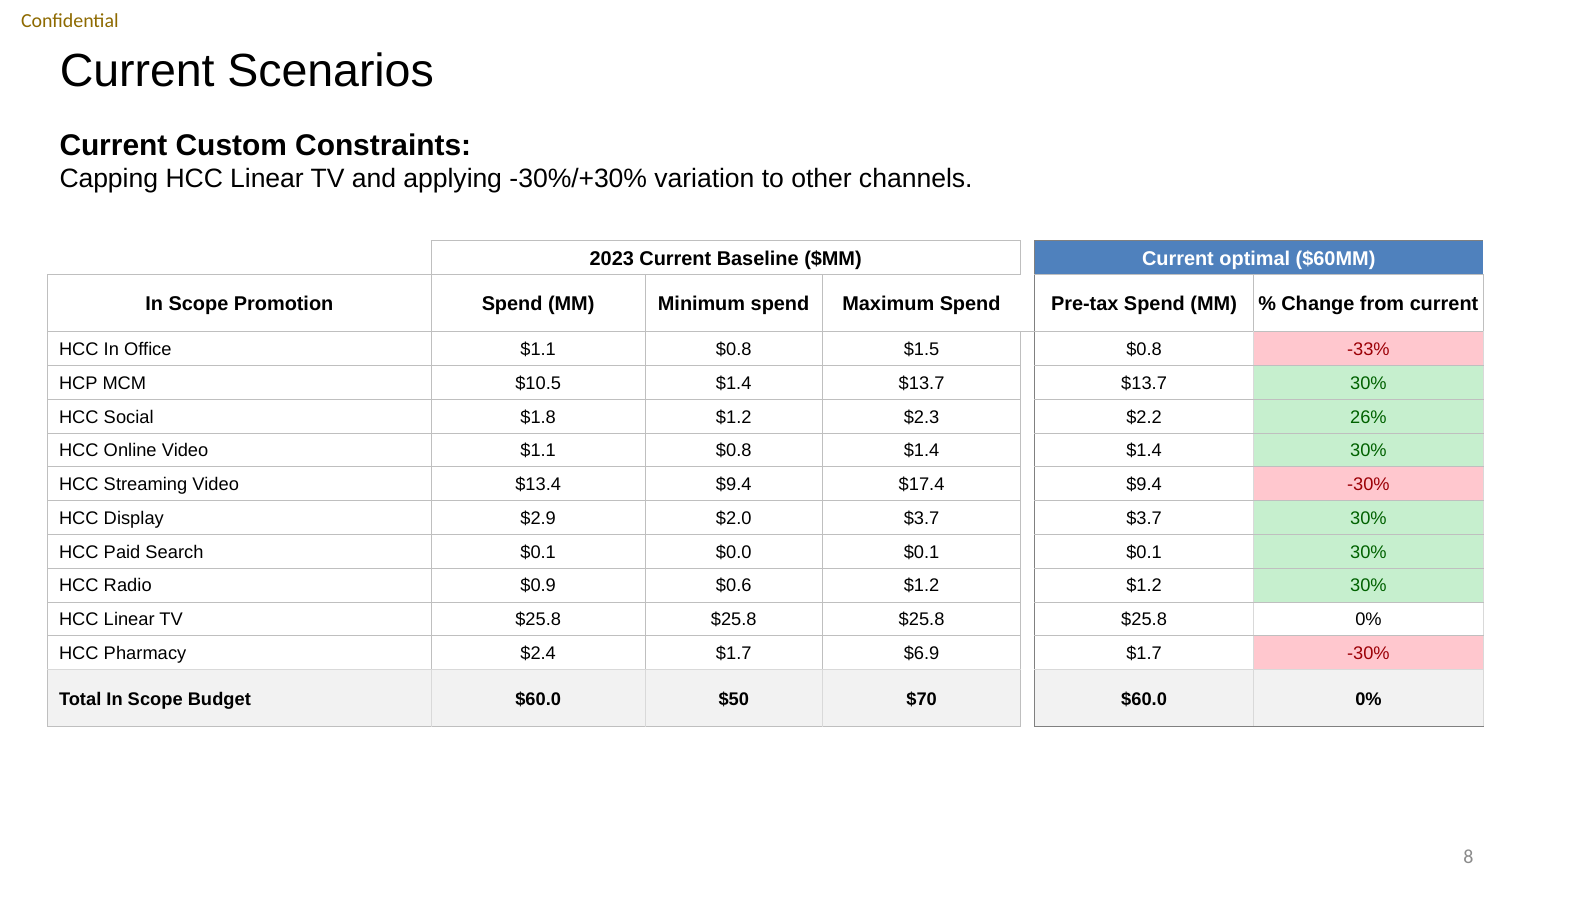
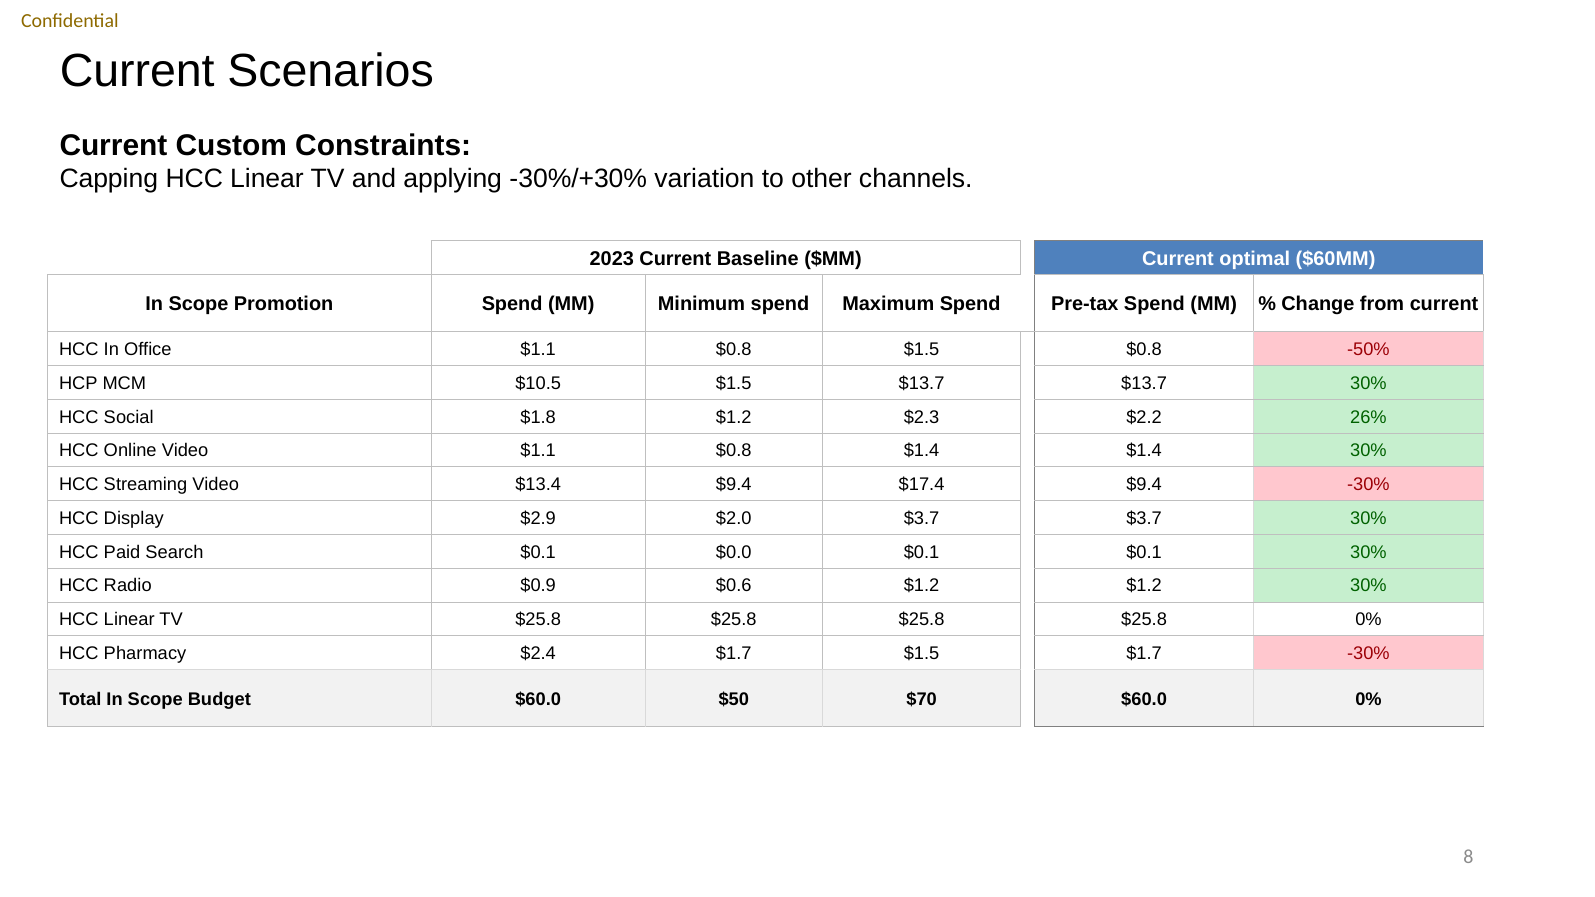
-33%: -33% -> -50% (1368, 350)
$10.5 $1.4: $1.4 -> $1.5 (734, 383)
$1.7 $6.9: $6.9 -> $1.5 (922, 654)
